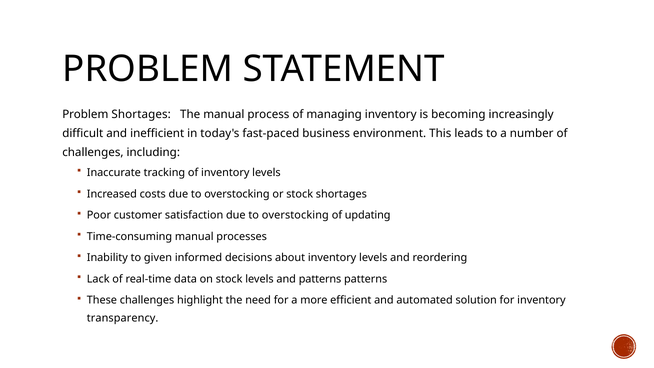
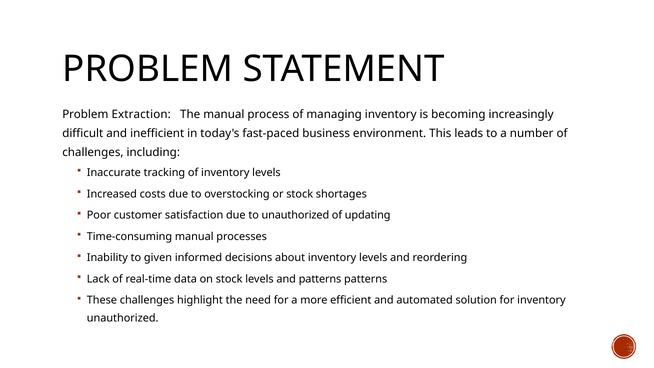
Problem Shortages: Shortages -> Extraction (141, 115)
satisfaction due to overstocking: overstocking -> unauthorized (295, 215)
transparency: transparency -> unauthorized (123, 318)
